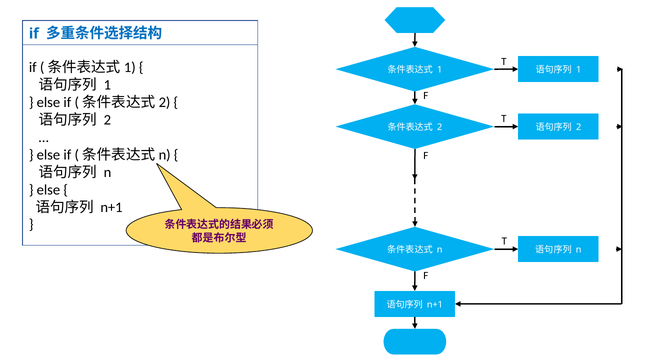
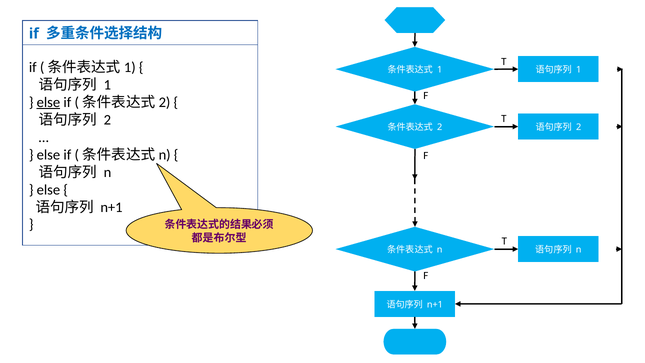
else underline: none -> present (48, 102)
